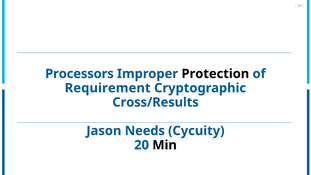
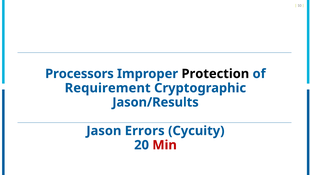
Cross/Results: Cross/Results -> Jason/Results (156, 102)
Needs: Needs -> Errors (145, 131)
Min colour: black -> red (165, 145)
